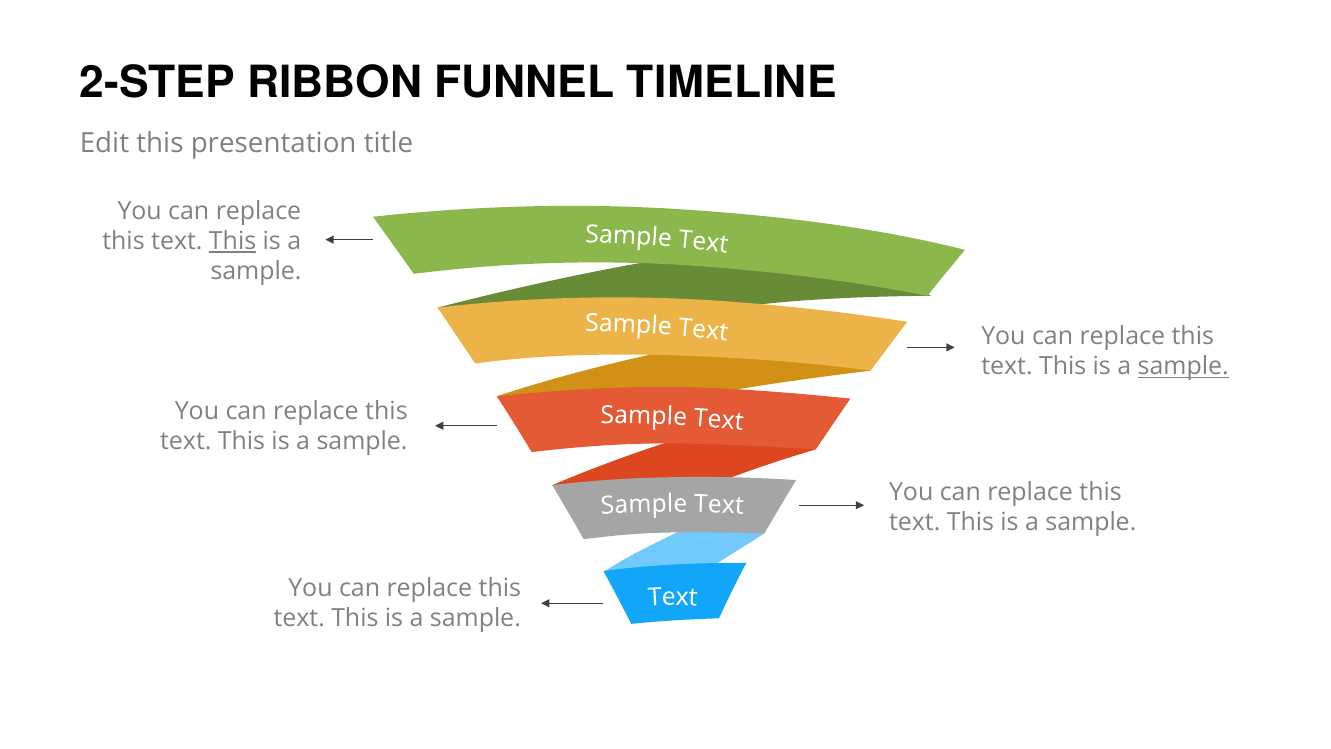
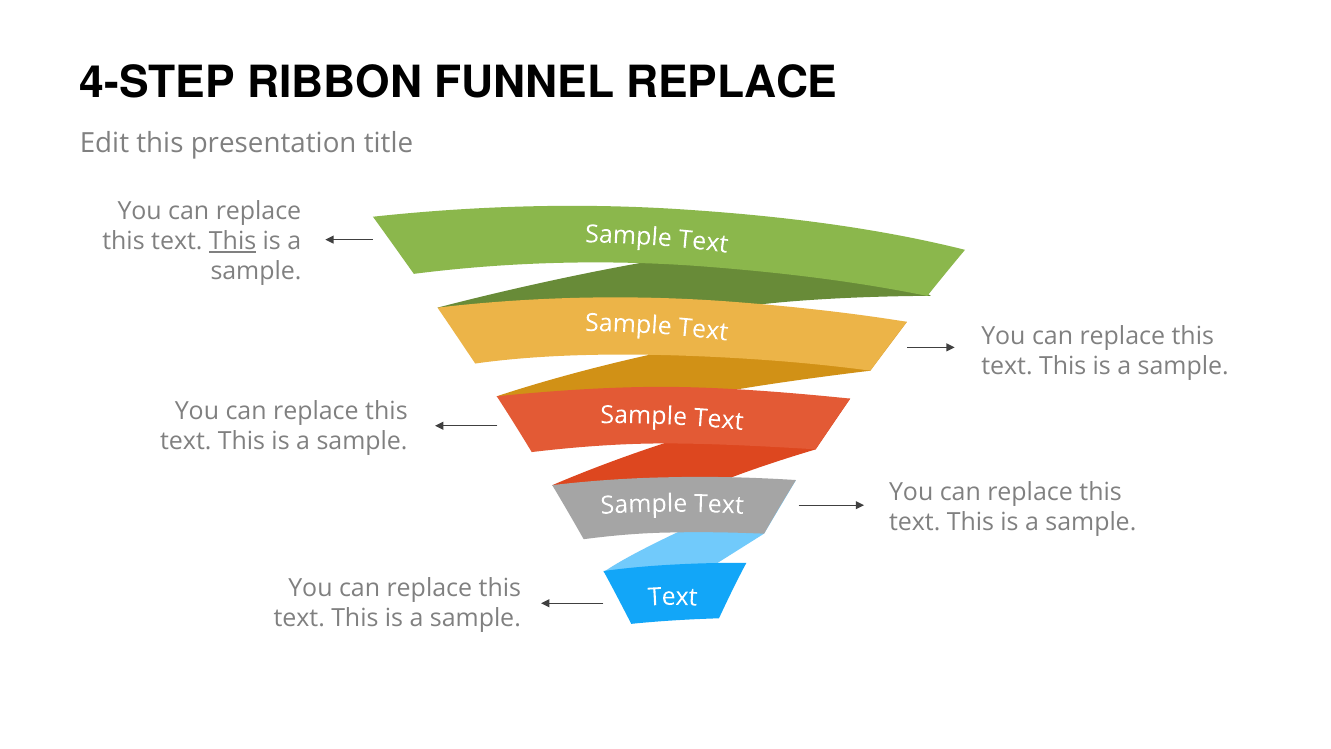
2-STEP: 2-STEP -> 4-STEP (157, 83)
FUNNEL TIMELINE: TIMELINE -> REPLACE (732, 83)
sample underline: present -> none (1183, 367)
